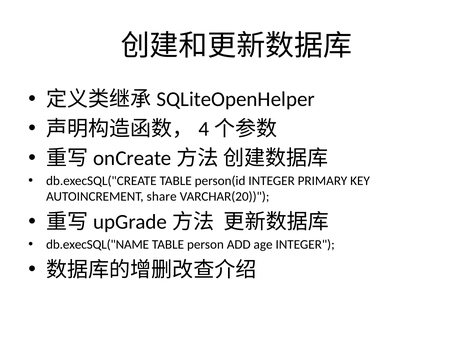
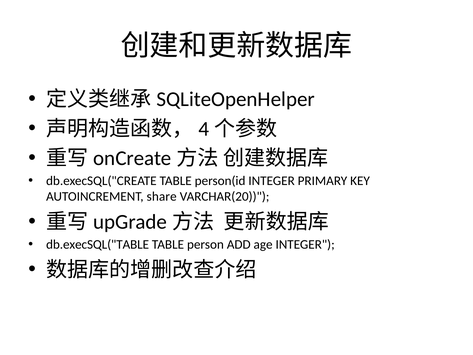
db.execSQL("NAME: db.execSQL("NAME -> db.execSQL("TABLE (98, 244)
